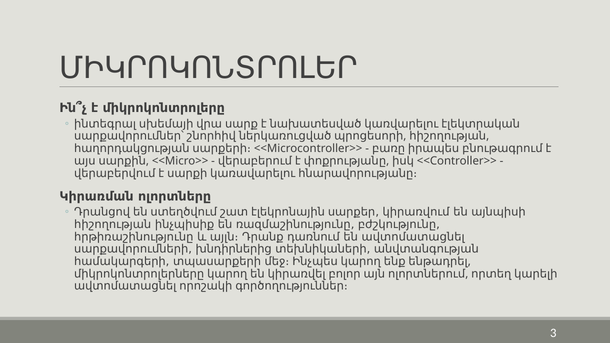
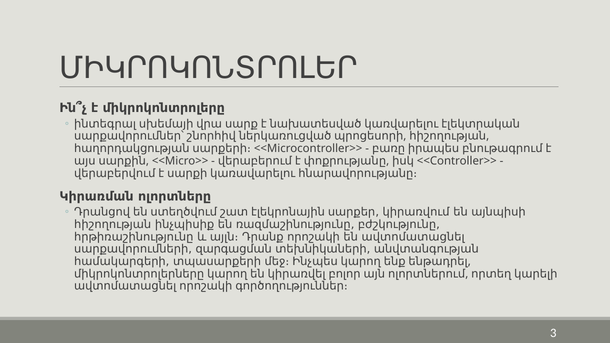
Դրանք դառնում: դառնում -> որոշակի (313, 237)
խնդիրներից: խնդիրներից -> զարգացման (234, 249)
